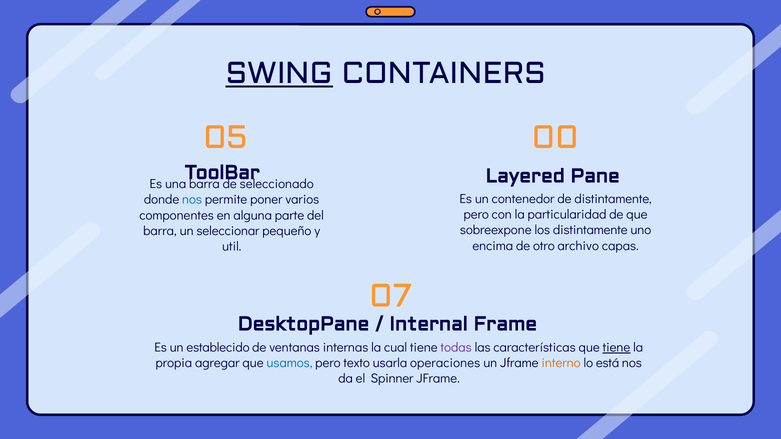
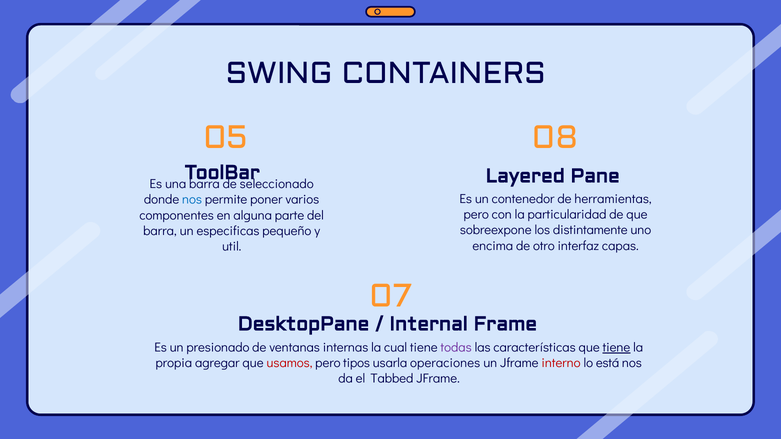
SWING underline: present -> none (279, 73)
00: 00 -> 08 (555, 138)
de distintamente: distintamente -> herramientas (613, 199)
seleccionar: seleccionar -> especificas (228, 231)
archivo: archivo -> interfaz (578, 246)
establecido: establecido -> presionado (218, 348)
usamos colour: blue -> red (289, 363)
texto: texto -> tipos (357, 363)
interno colour: orange -> red (561, 363)
Spinner: Spinner -> Tabbed (392, 379)
